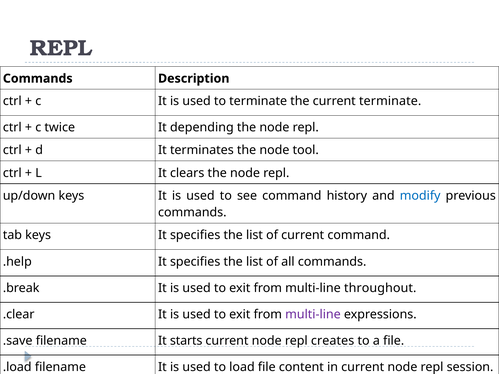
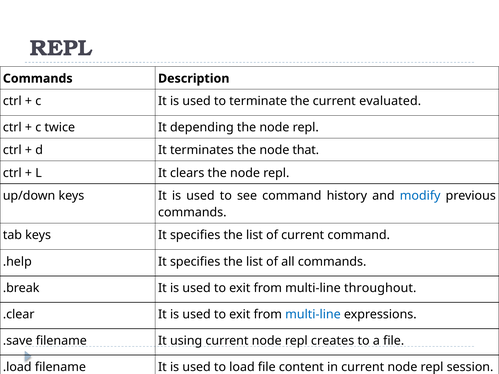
current terminate: terminate -> evaluated (390, 101)
tool: tool -> that (306, 150)
multi-line colour: purple -> blue (313, 314)
starts: starts -> using (186, 341)
